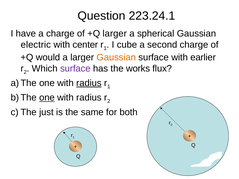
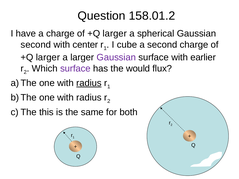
223.24.1: 223.24.1 -> 158.01.2 (152, 16)
electric: electric -> second (36, 45)
would: would -> larger (48, 57)
Gaussian colour: orange -> purple (116, 57)
works: works -> would (138, 69)
one underline: present -> none (47, 98)
just: just -> this (46, 112)
